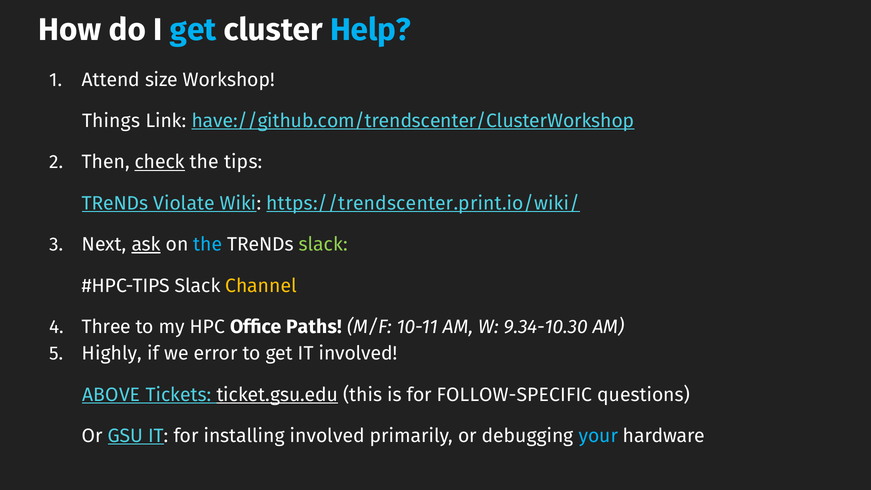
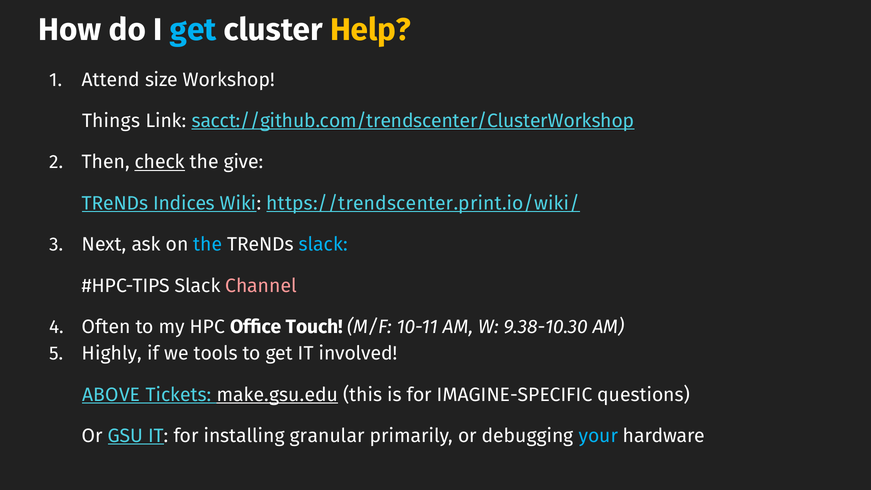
Help colour: light blue -> yellow (370, 30)
have://github.com/trendscenter/ClusterWorkshop: have://github.com/trendscenter/ClusterWorkshop -> sacct://github.com/trendscenter/ClusterWorkshop (413, 121)
tips: tips -> give (243, 162)
Violate: Violate -> Indices (184, 203)
ask underline: present -> none (146, 244)
slack colour: light green -> light blue (323, 244)
Channel colour: yellow -> pink (261, 286)
Three: Three -> Often (106, 327)
Paths: Paths -> Touch (314, 327)
9.34-10.30: 9.34-10.30 -> 9.38-10.30 (546, 327)
error: error -> tools (216, 353)
ticket.gsu.edu: ticket.gsu.edu -> make.gsu.edu (277, 395)
FOLLOW-SPECIFIC: FOLLOW-SPECIFIC -> IMAGINE-SPECIFIC (515, 395)
installing involved: involved -> granular (327, 436)
